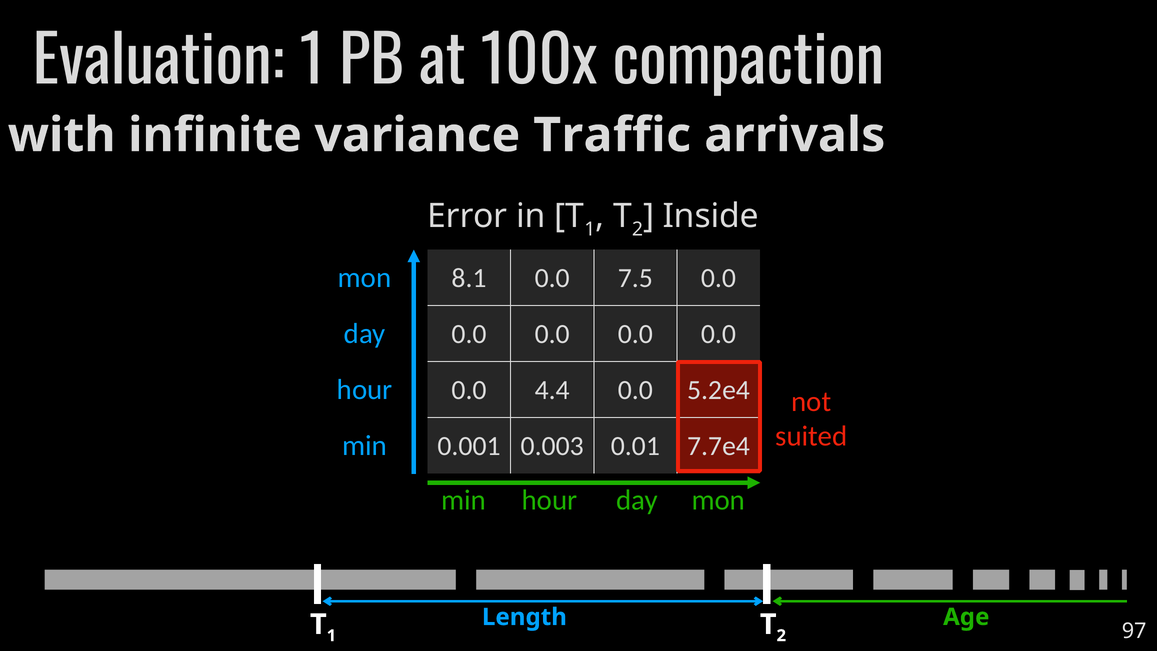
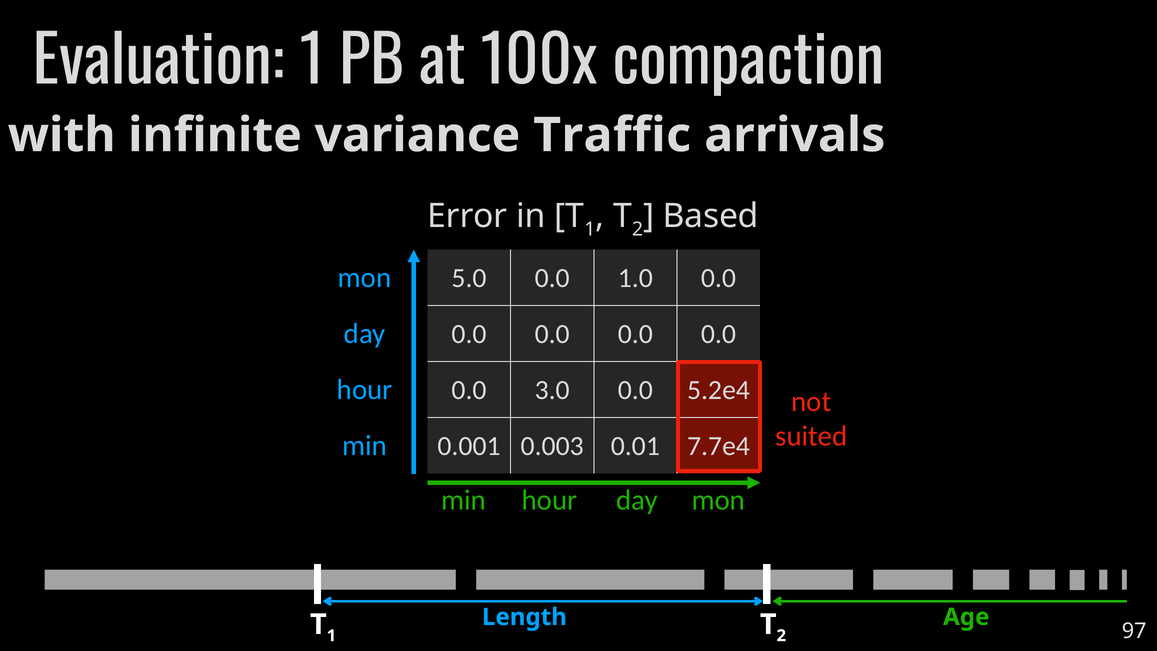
Inside: Inside -> Based (711, 216)
8.1: 8.1 -> 5.0 (469, 278)
7.5: 7.5 -> 1.0 (635, 278)
4.4: 4.4 -> 3.0 (552, 390)
